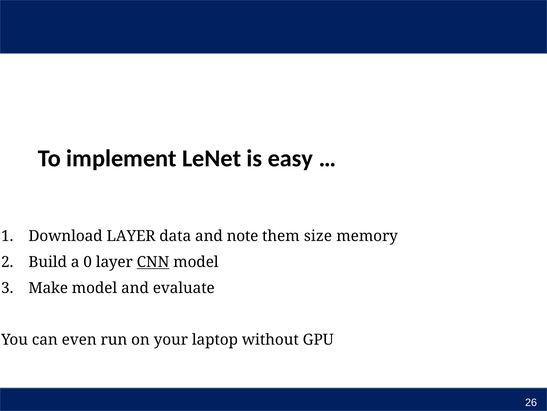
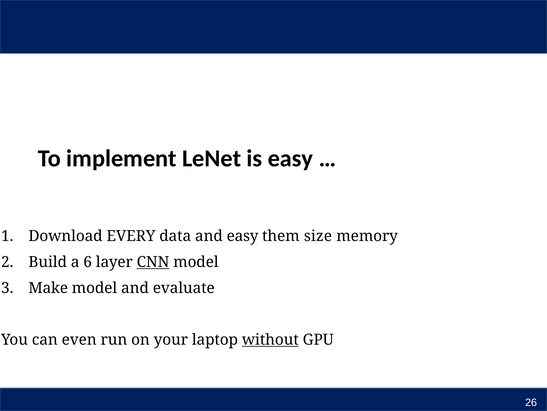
Download LAYER: LAYER -> EVERY (131, 236)
and note: note -> easy (243, 236)
0: 0 -> 6 (88, 262)
without underline: none -> present (270, 339)
